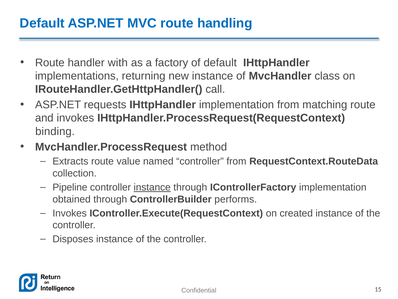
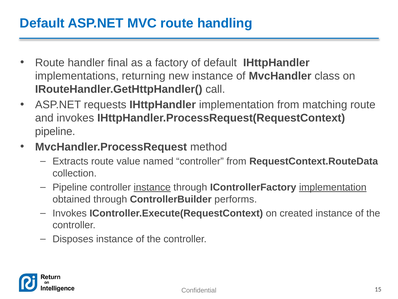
with: with -> final (118, 62)
binding: binding -> pipeline (55, 131)
implementation underline: none -> present (333, 187)
